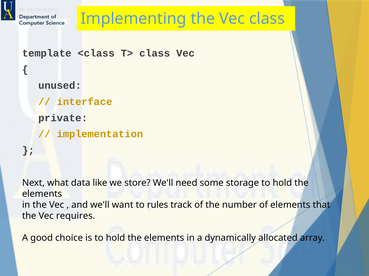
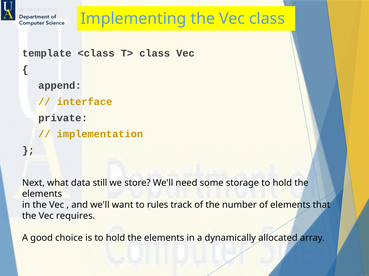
unused: unused -> append (60, 86)
like: like -> still (100, 183)
